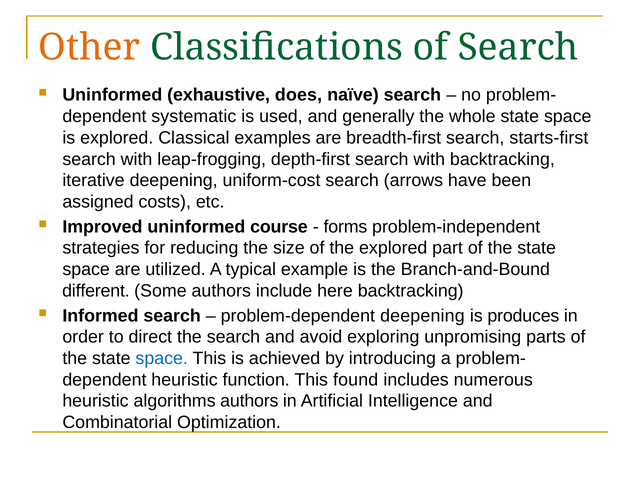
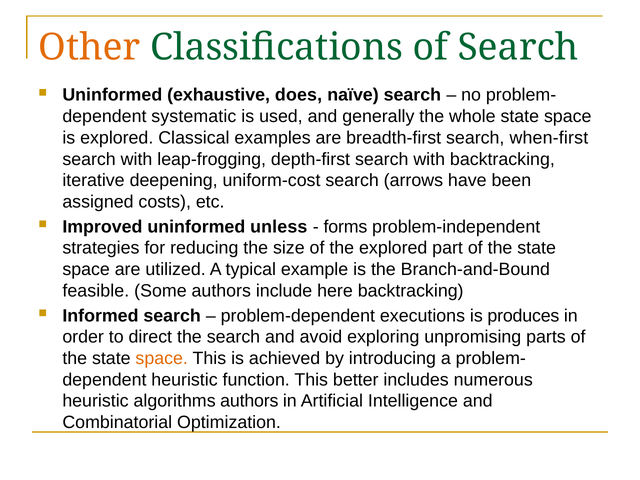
starts-first: starts-first -> when-first (549, 138)
course: course -> unless (279, 227)
different: different -> feasible (96, 291)
problem-dependent deepening: deepening -> executions (422, 316)
space colour: blue -> orange (162, 358)
found: found -> better (356, 380)
